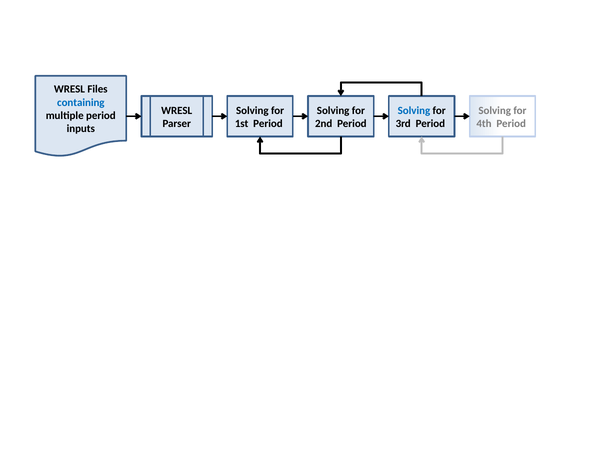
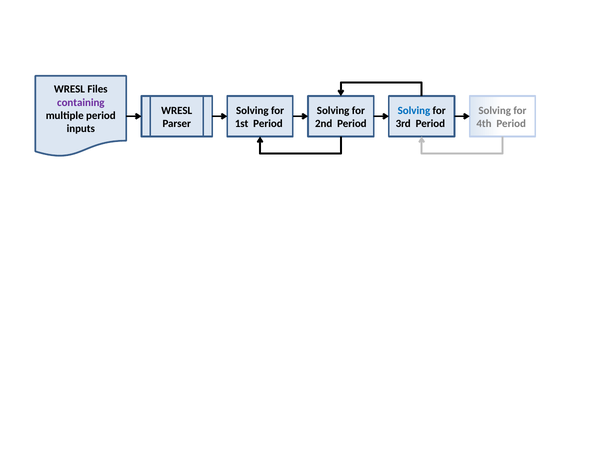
containing colour: blue -> purple (81, 102)
